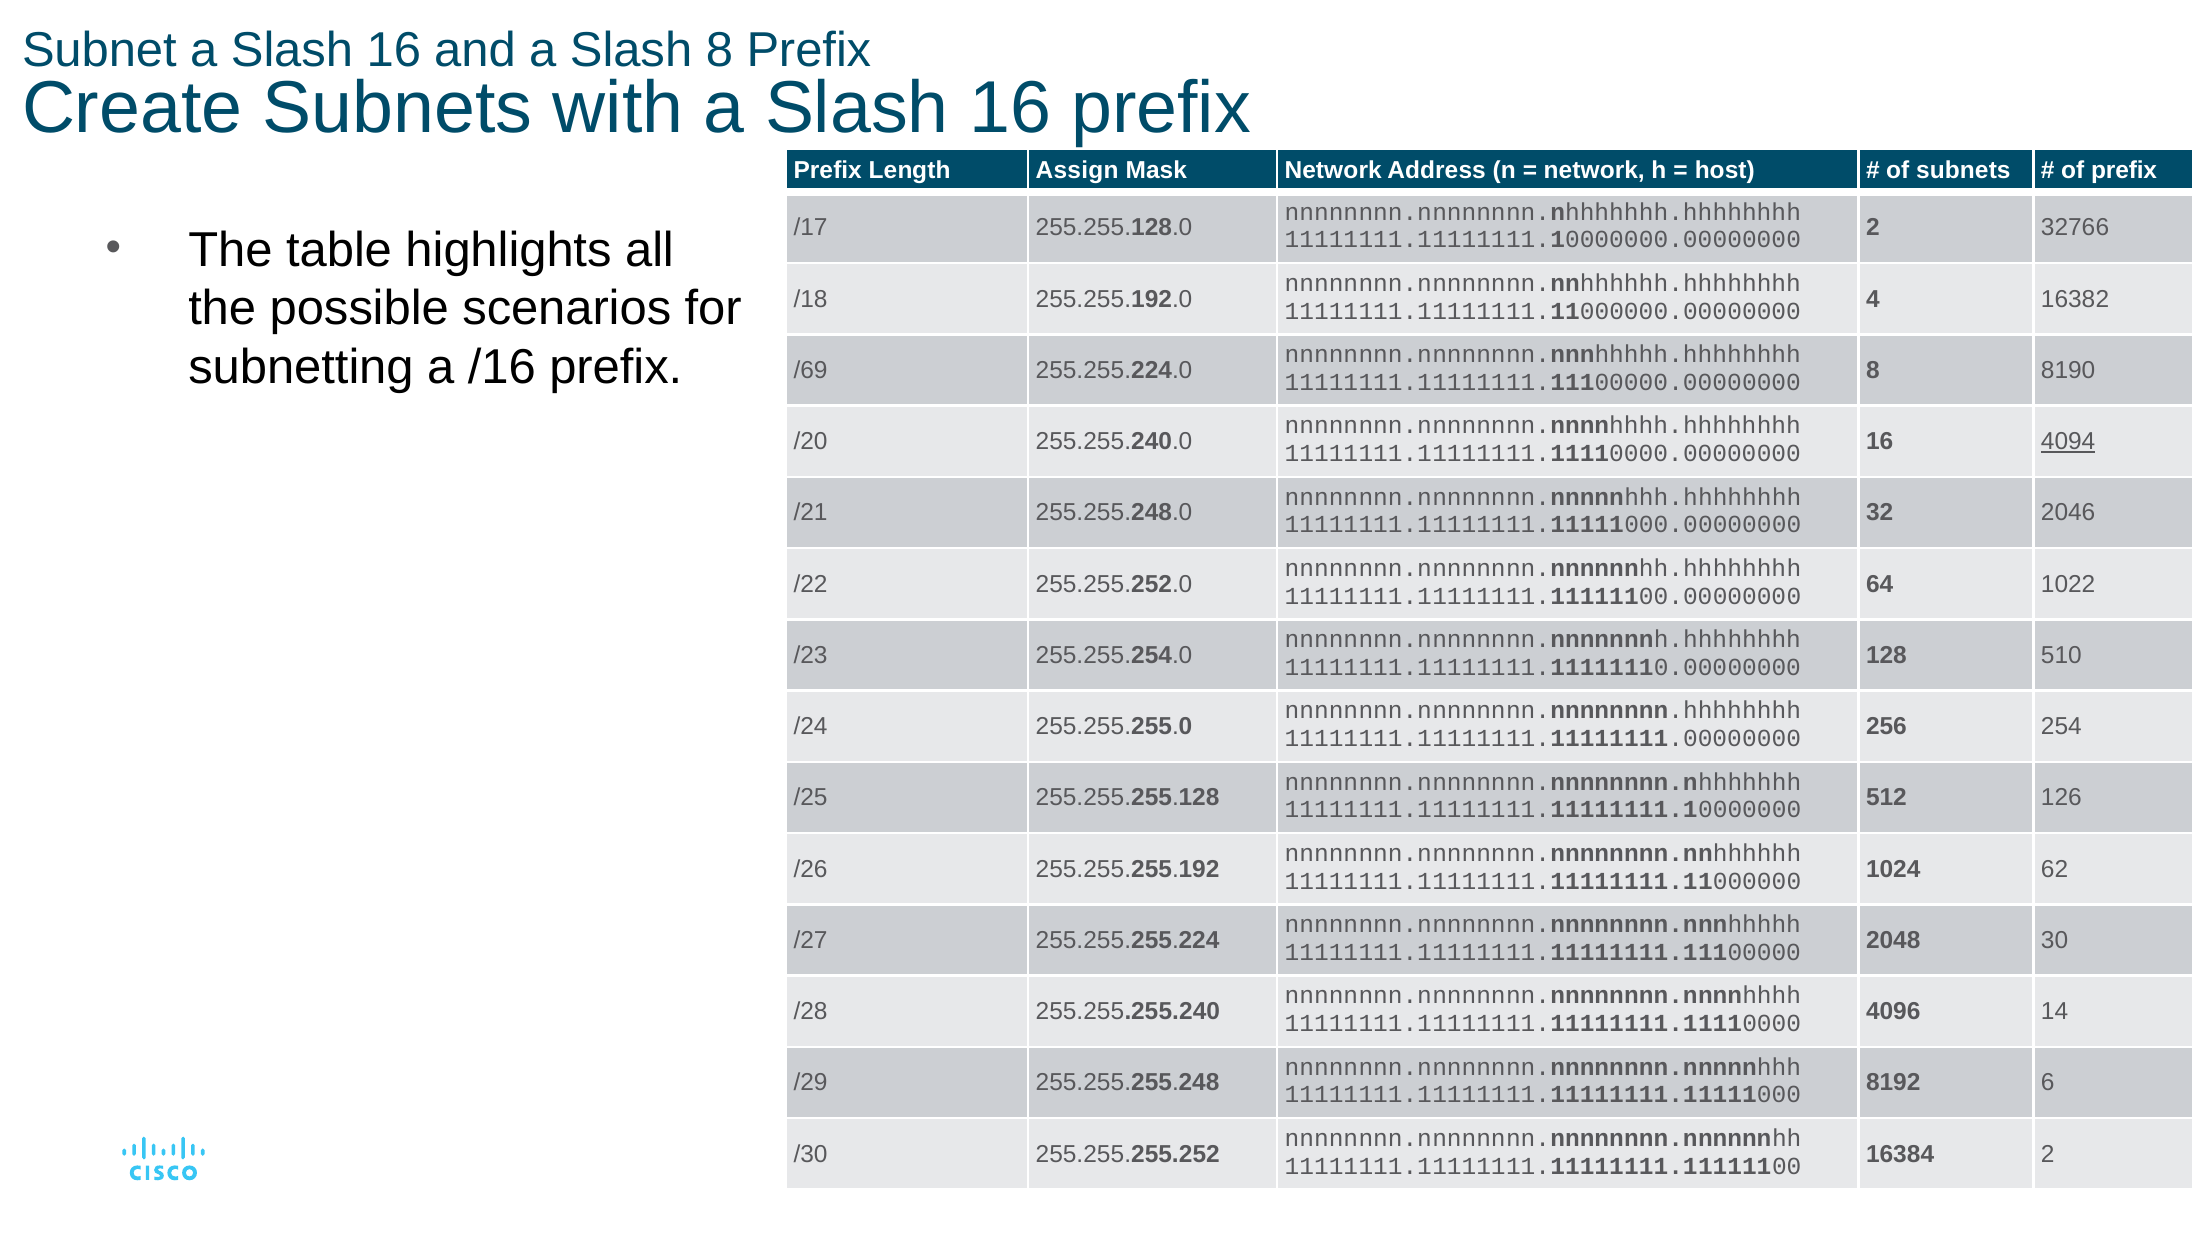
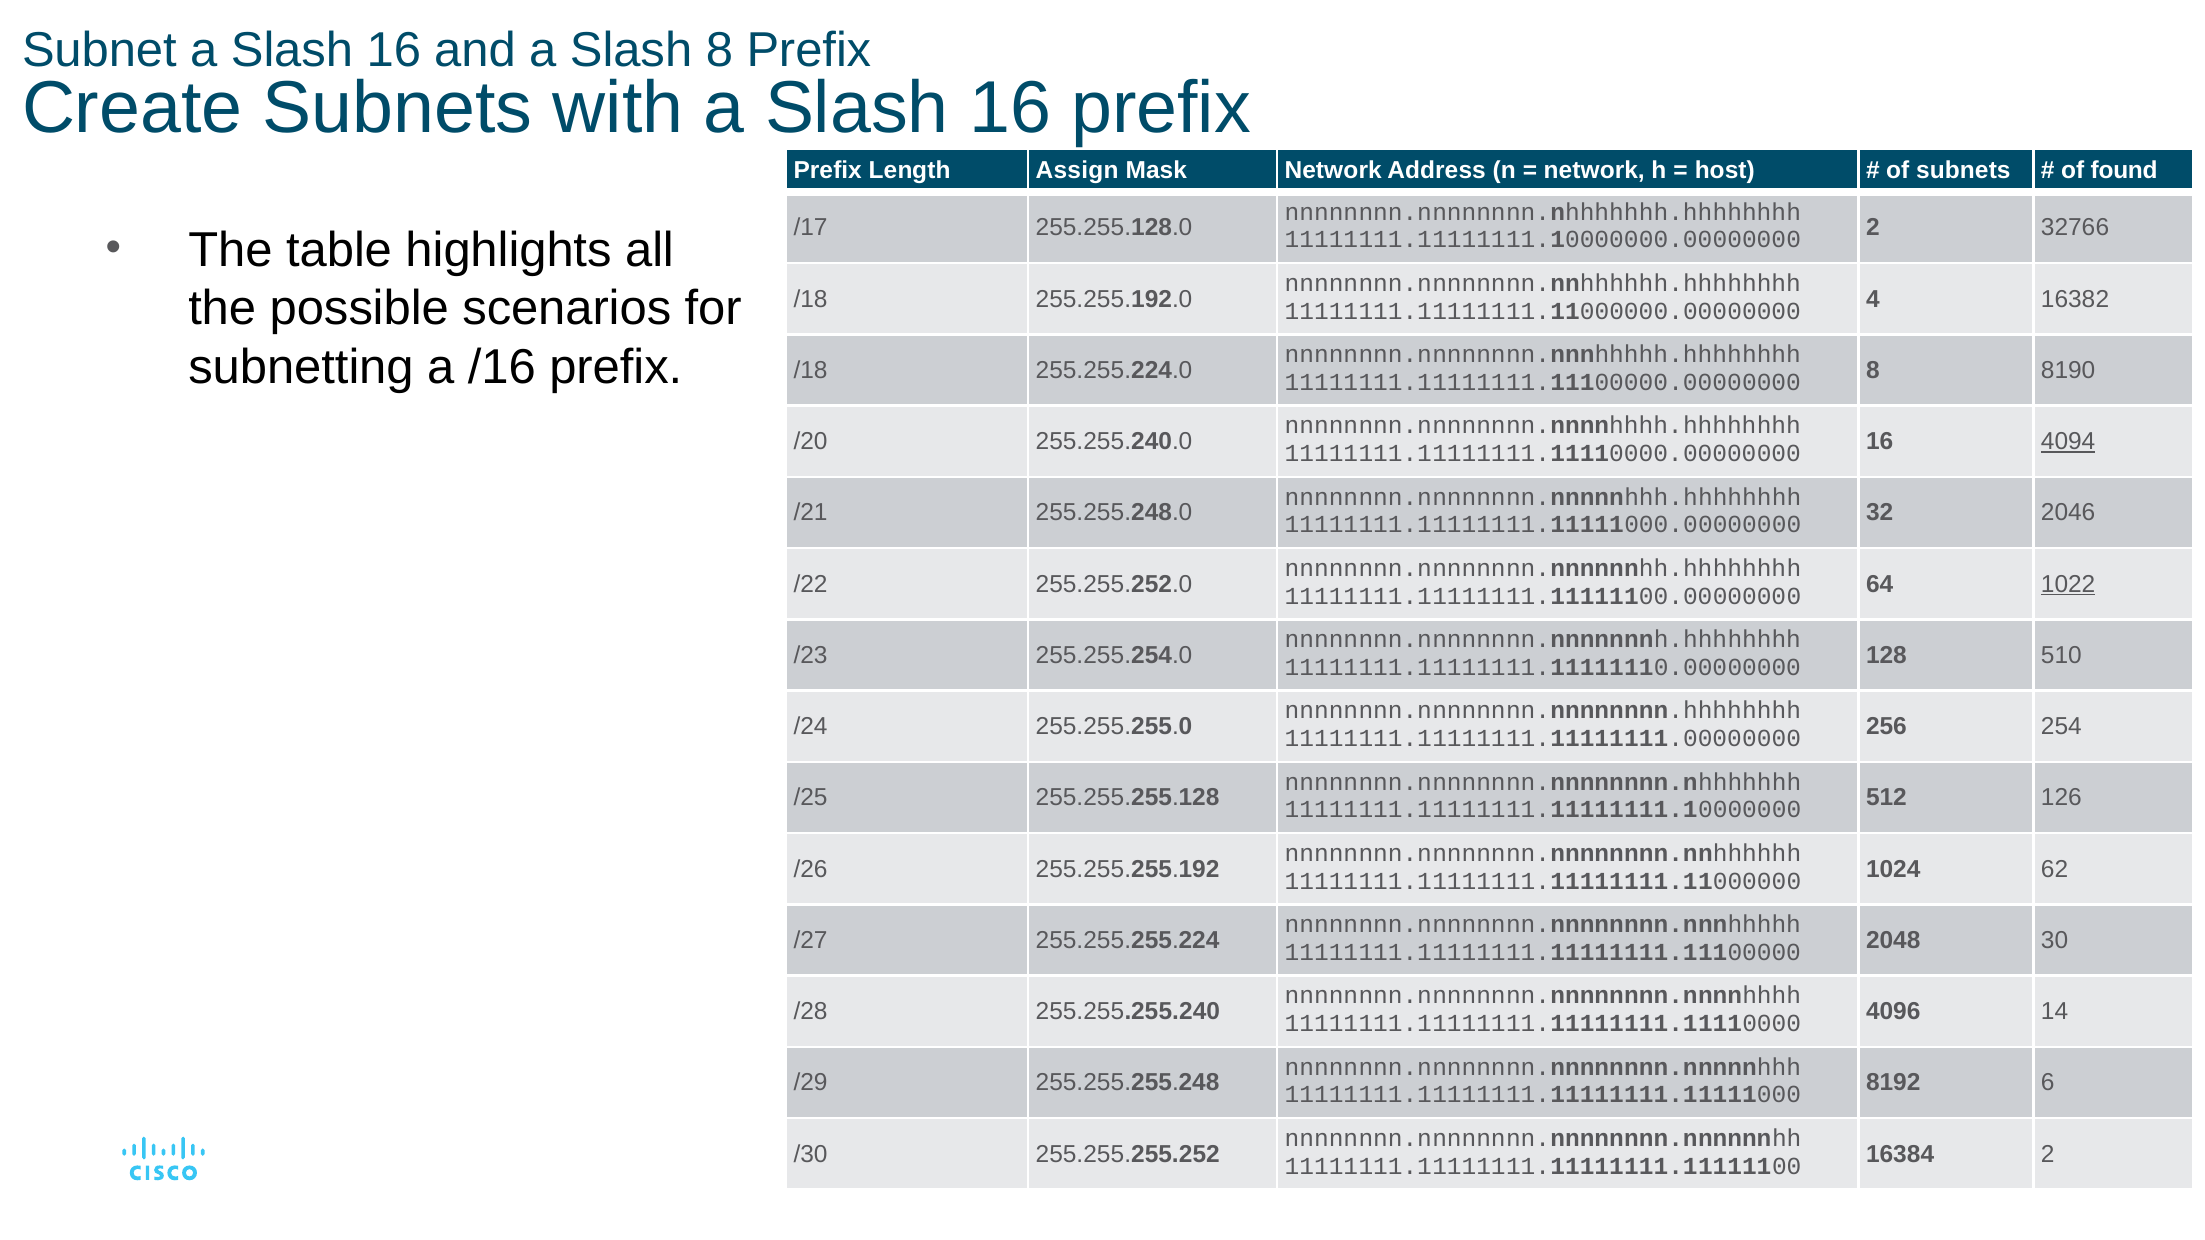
of prefix: prefix -> found (2124, 171)
/69: /69 -> /18 (811, 371)
1022 underline: none -> present (2068, 584)
